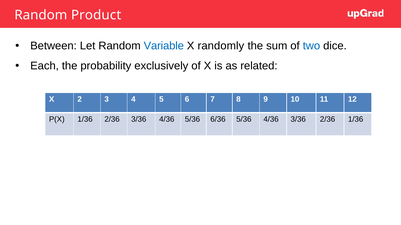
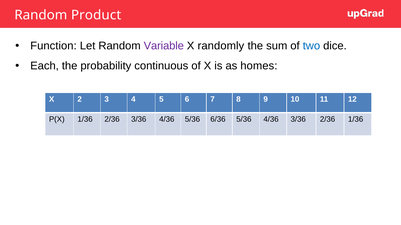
Between: Between -> Function (54, 46)
Variable colour: blue -> purple (164, 46)
exclusively: exclusively -> continuous (161, 66)
related: related -> homes (259, 66)
